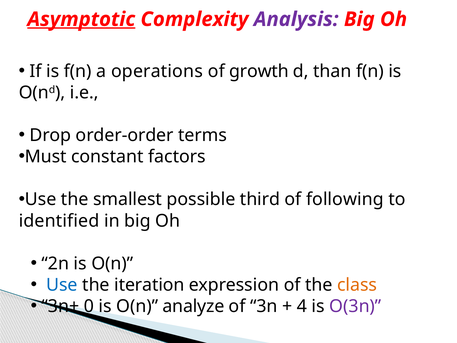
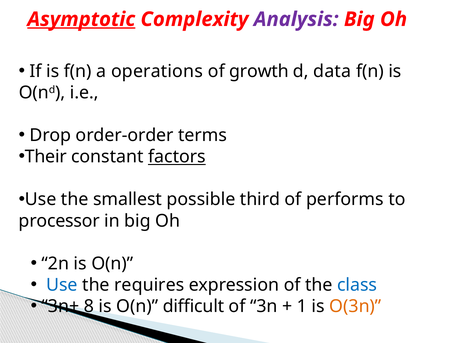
than: than -> data (332, 71)
Must: Must -> Their (46, 157)
factors underline: none -> present (177, 157)
following: following -> performs (345, 199)
identified: identified -> processor (59, 221)
iteration: iteration -> requires (149, 285)
class colour: orange -> blue (357, 285)
0: 0 -> 8 (89, 306)
analyze: analyze -> difficult (193, 306)
4: 4 -> 1 (302, 306)
O(3n colour: purple -> orange (355, 306)
